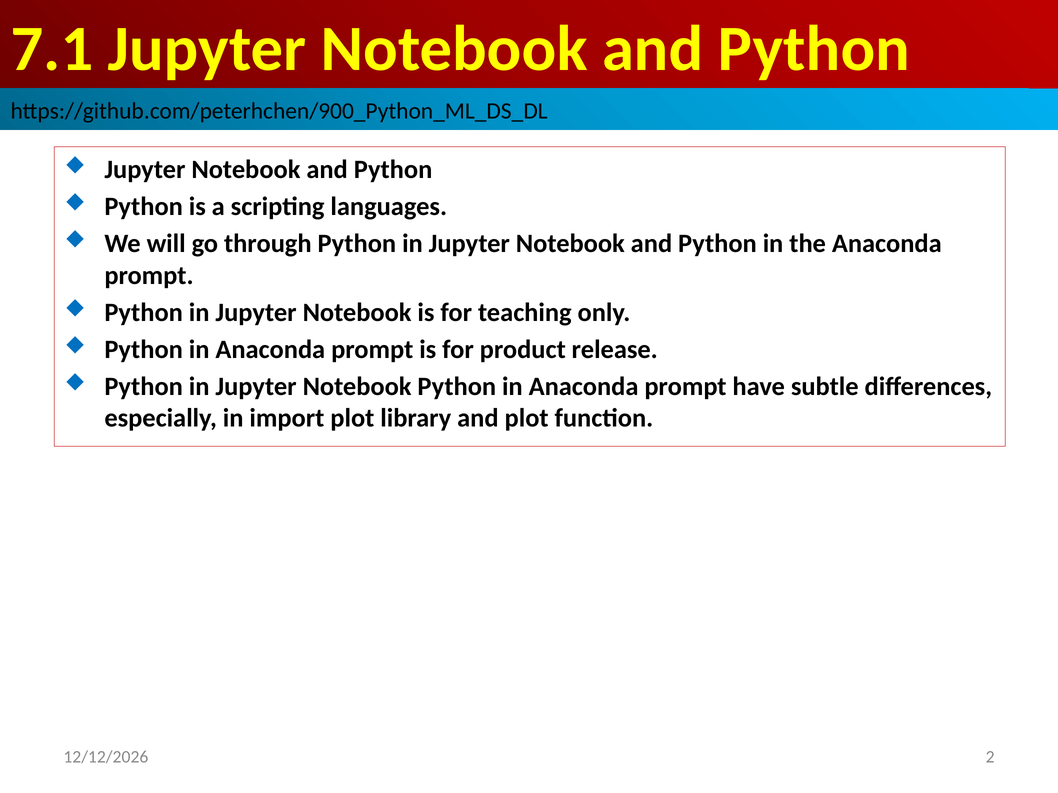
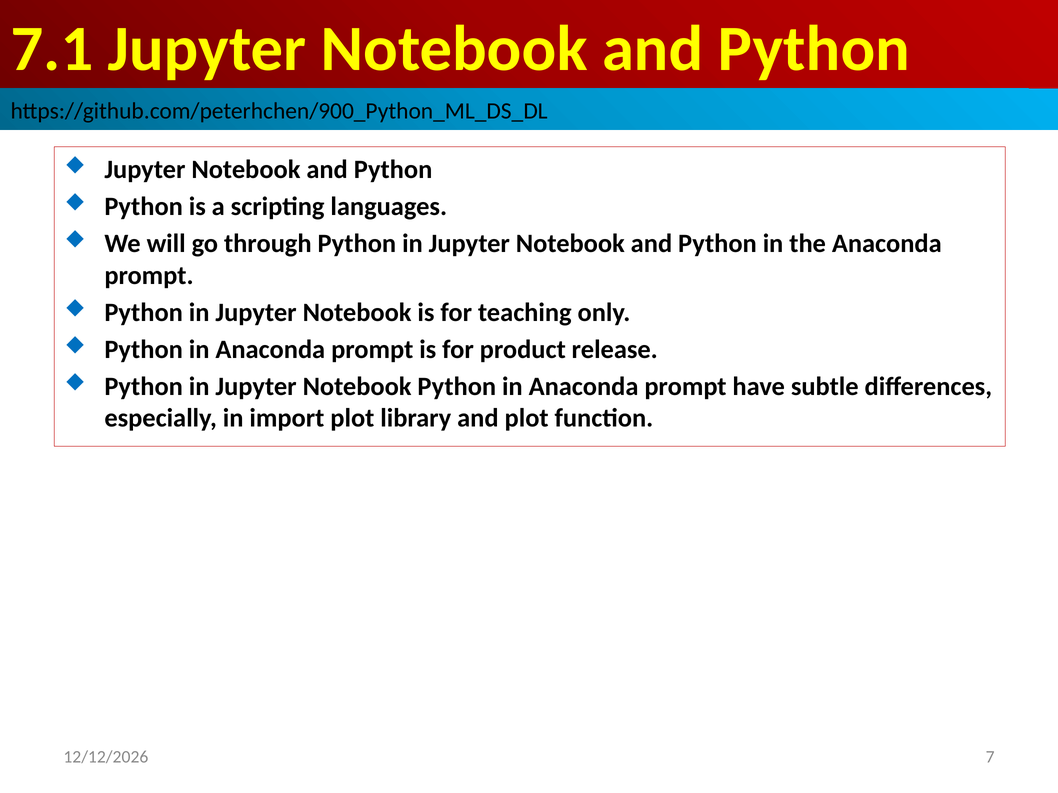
2: 2 -> 7 (990, 758)
